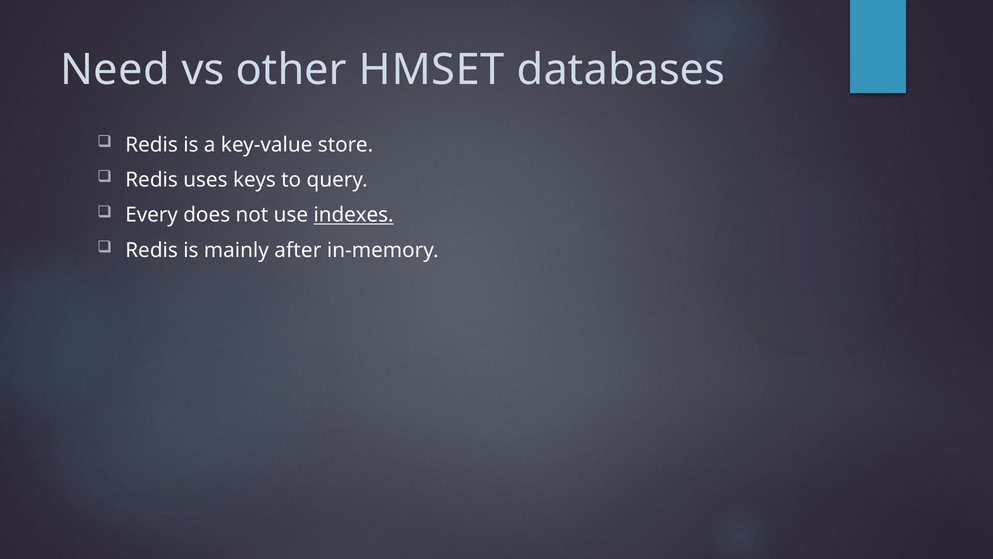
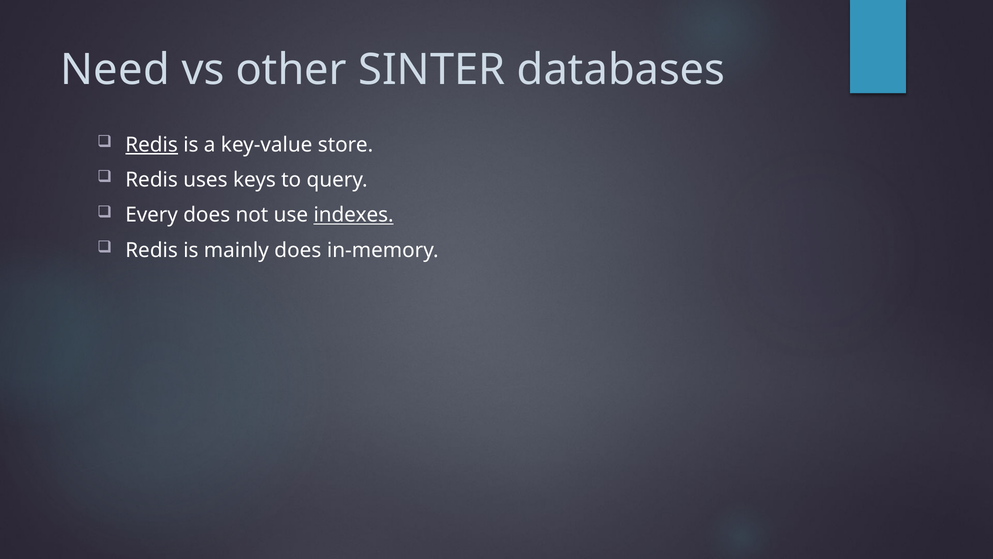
HMSET: HMSET -> SINTER (432, 70)
Redis underline: none -> present (152, 145)
mainly after: after -> does (298, 250)
